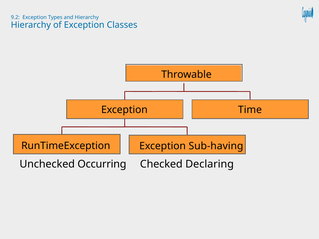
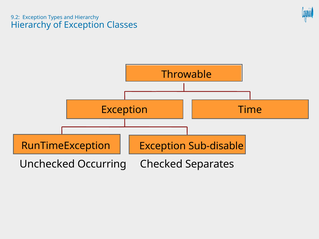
Sub-having: Sub-having -> Sub-disable (216, 146)
Declaring: Declaring -> Separates (210, 164)
